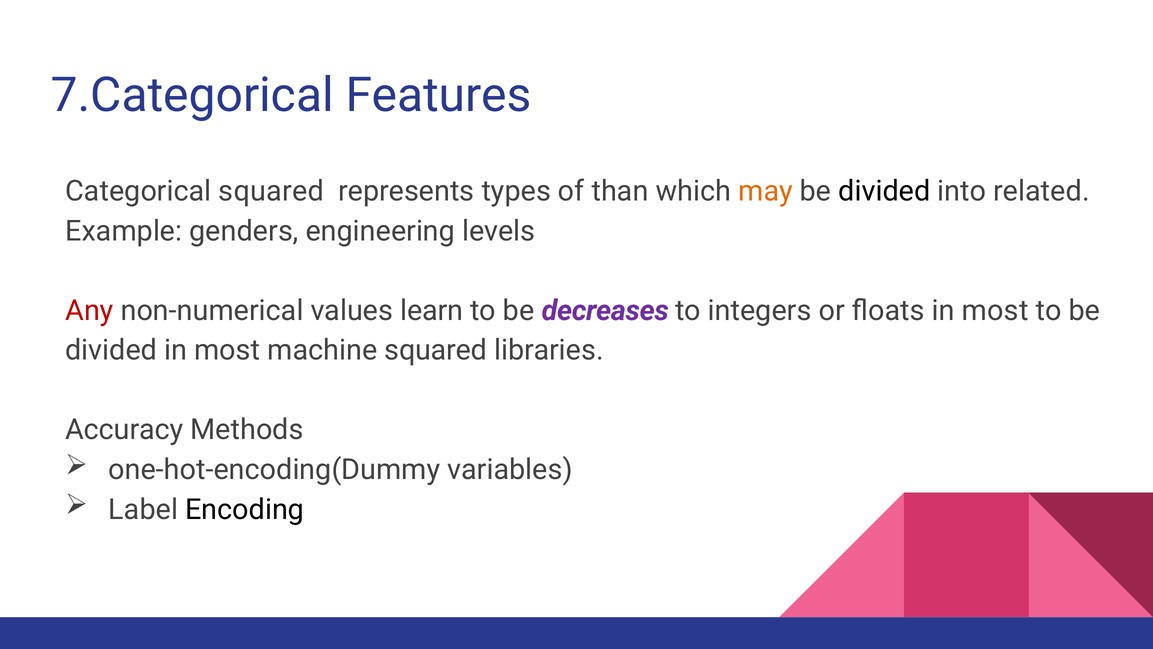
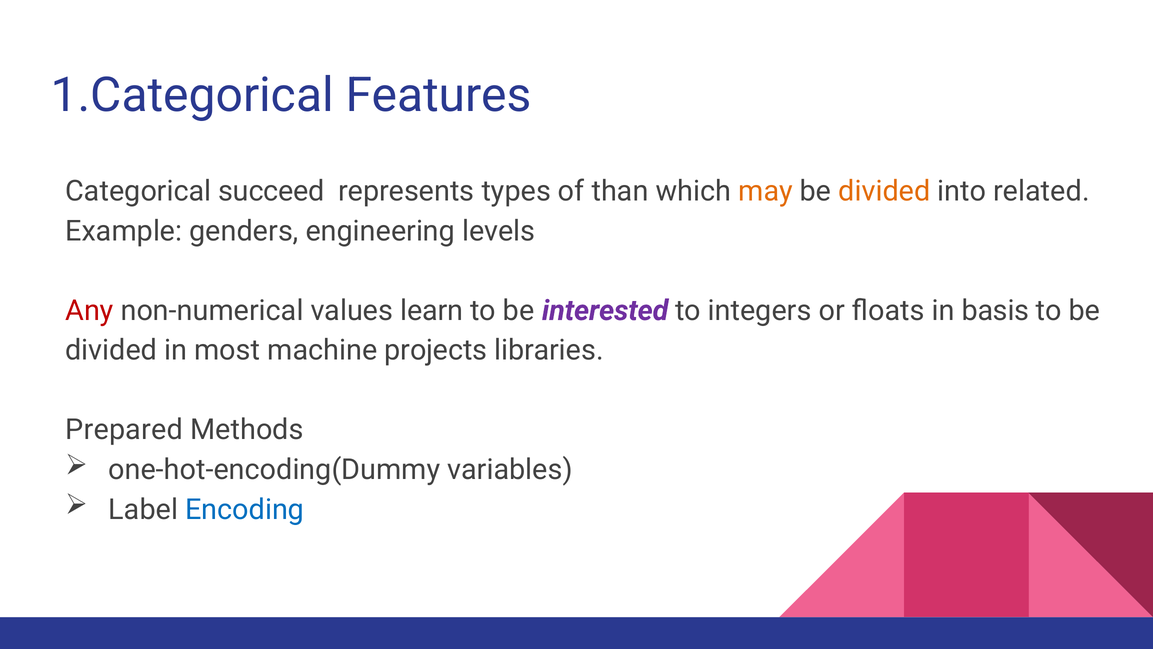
7.Categorical: 7.Categorical -> 1.Categorical (192, 95)
Categorical squared: squared -> succeed (271, 191)
divided colour: black -> orange (884, 191)
decreases: decreases -> interested (605, 310)
floats in most: most -> basis (995, 310)
machine squared: squared -> projects (436, 350)
Accuracy: Accuracy -> Prepared (124, 430)
Encoding colour: black -> blue (245, 509)
